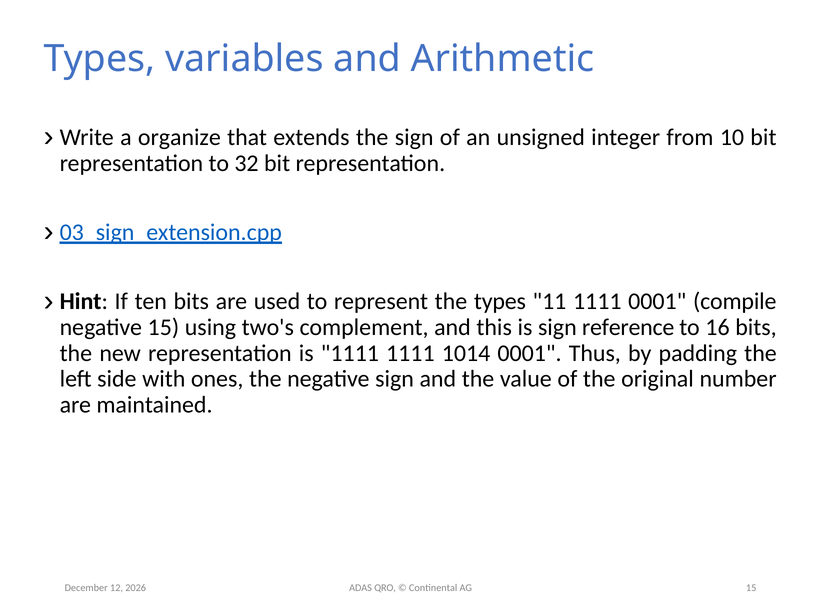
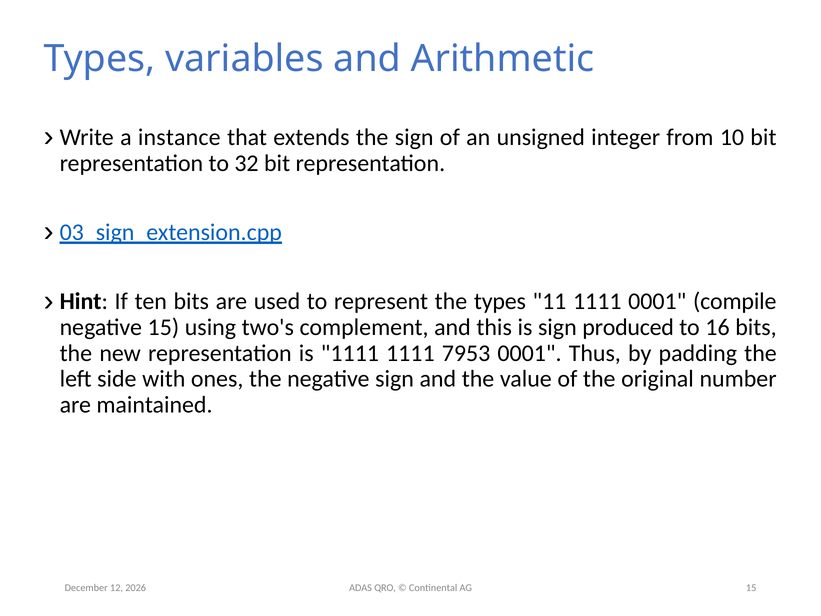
organize: organize -> instance (179, 137)
reference: reference -> produced (628, 327)
1014: 1014 -> 7953 (466, 353)
